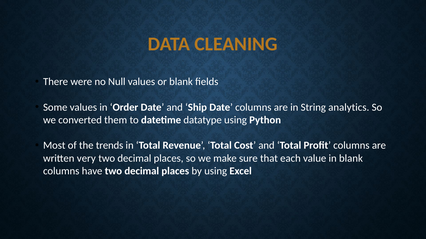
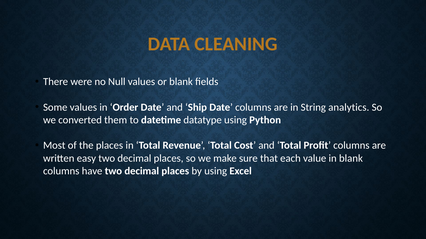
the trends: trends -> places (110, 146)
very: very -> easy (86, 159)
